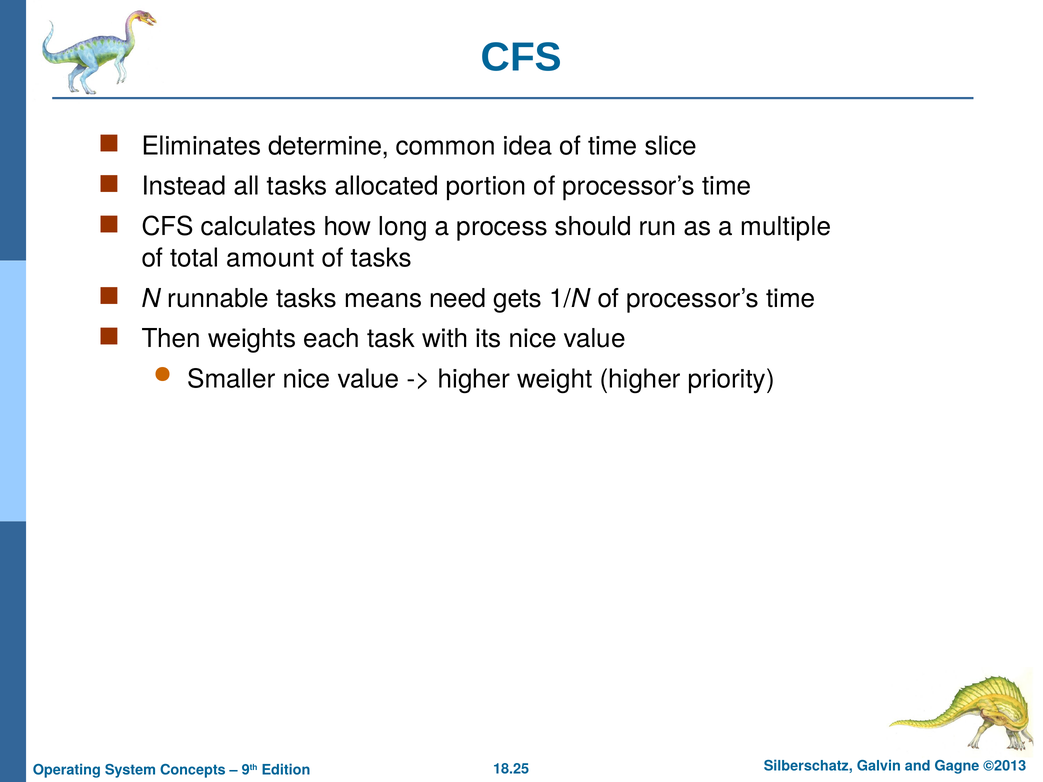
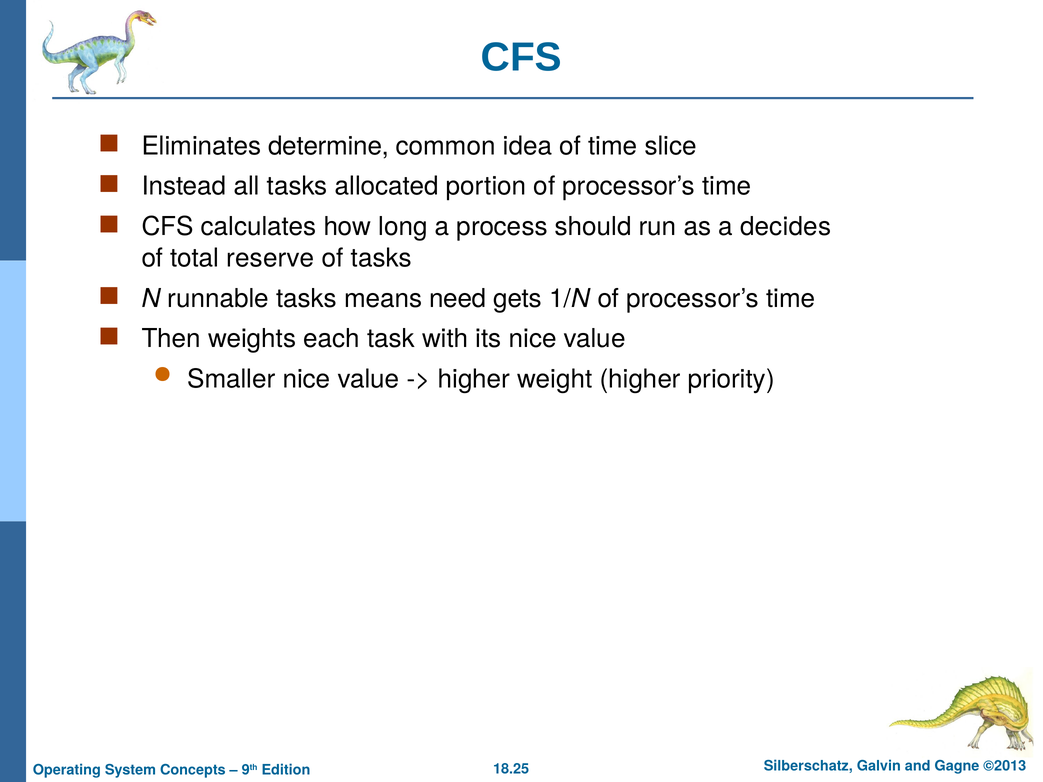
multiple: multiple -> decides (786, 227)
amount: amount -> reserve (270, 258)
